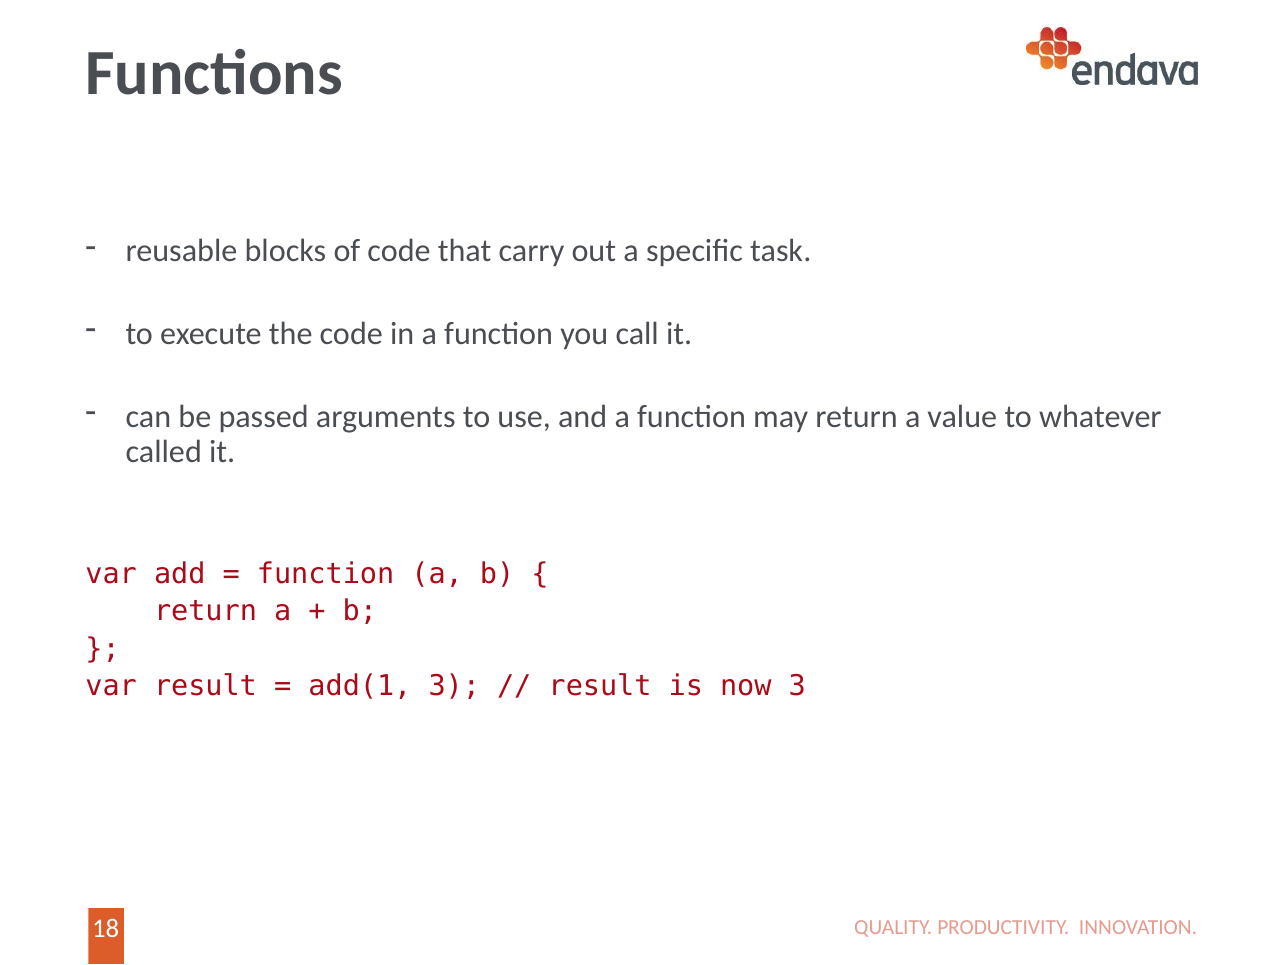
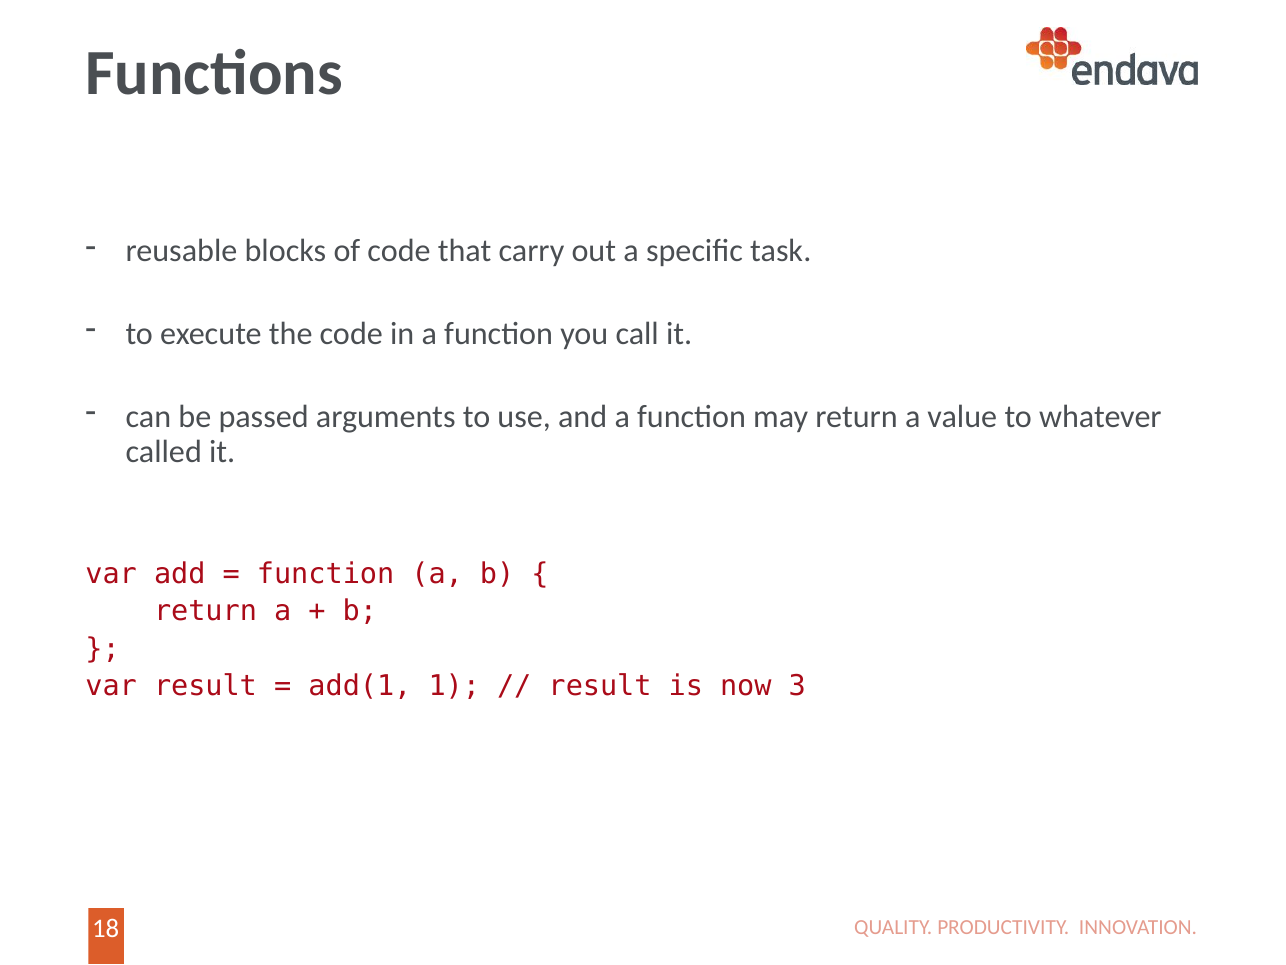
add(1 3: 3 -> 1 (454, 686)
